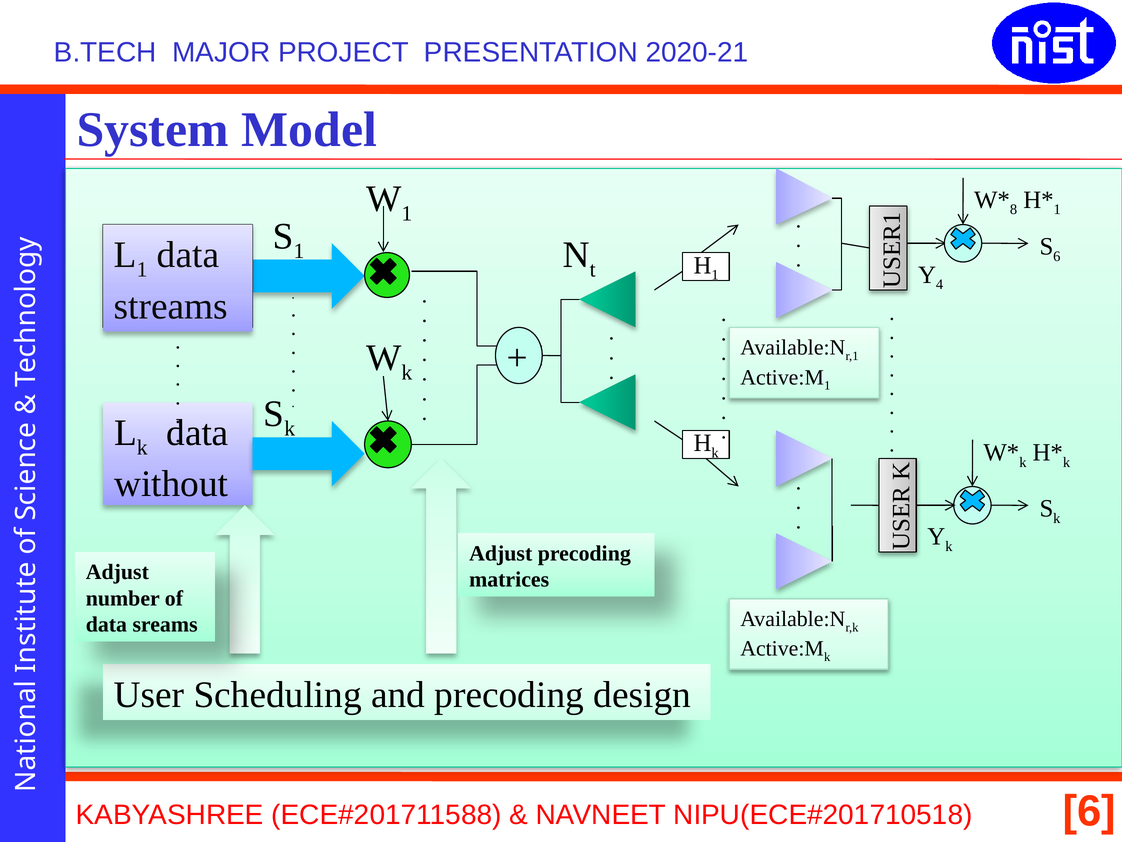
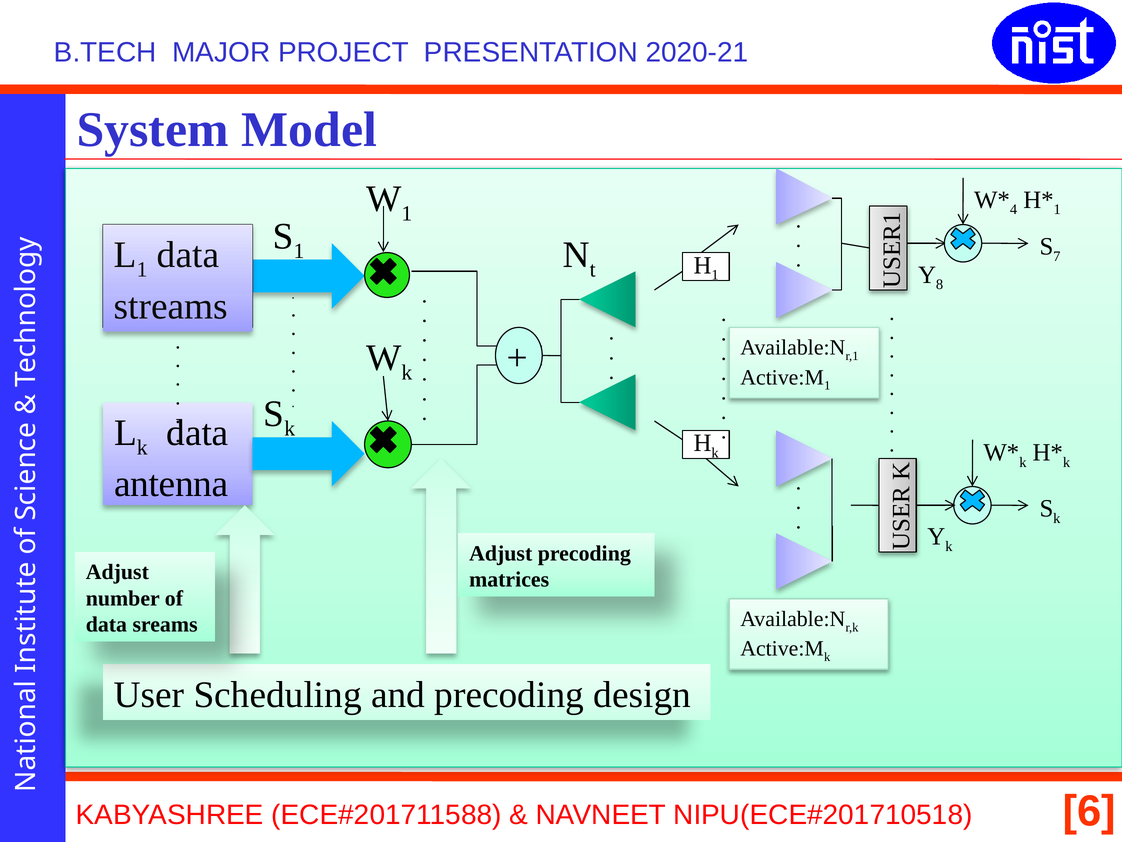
8: 8 -> 4 (1014, 209)
6: 6 -> 7 (1057, 256)
4: 4 -> 8 (940, 284)
without: without -> antenna (171, 484)
